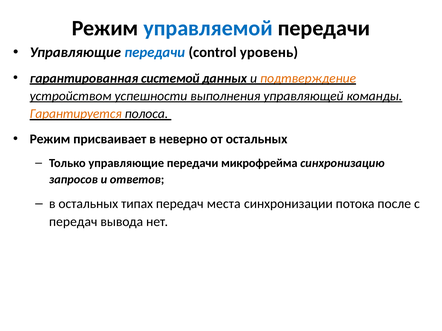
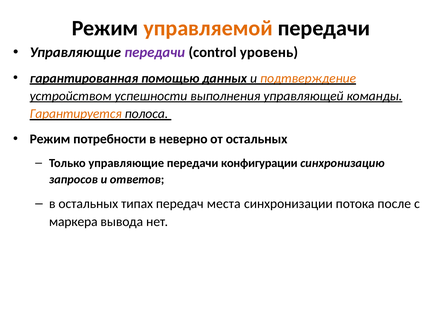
управляемой colour: blue -> orange (208, 28)
передачи colour: blue -> purple (155, 53)
системой: системой -> помощью (170, 78)
присваивает: присваивает -> потребности (110, 139)
микрофрейма: микрофрейма -> конфигурации (259, 163)
передач: передач -> маркера (73, 222)
